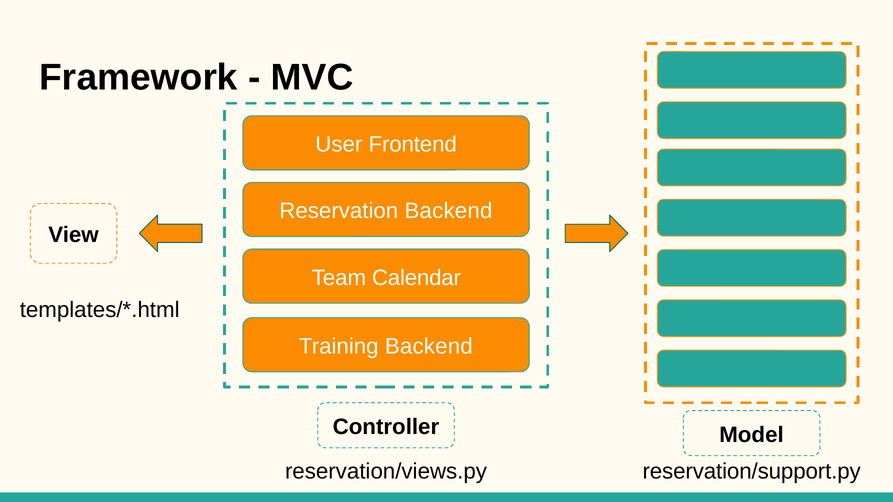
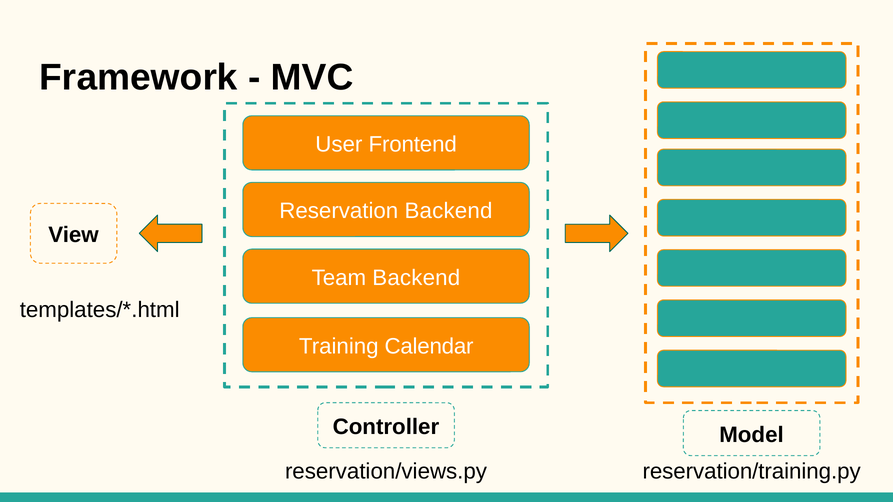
Team Calendar: Calendar -> Backend (416, 278)
Training Backend: Backend -> Calendar (429, 346)
reservation/support.py: reservation/support.py -> reservation/training.py (752, 472)
